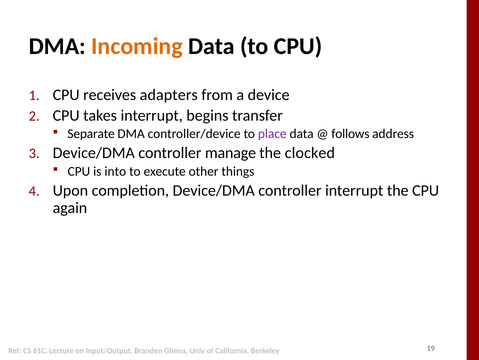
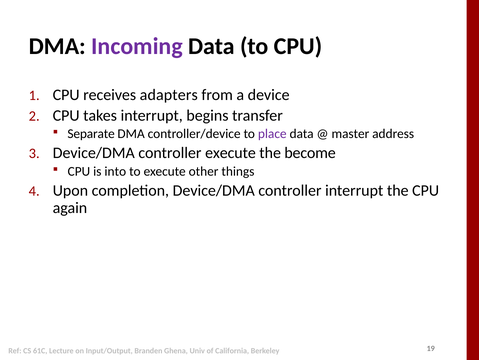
Incoming colour: orange -> purple (137, 46)
follows: follows -> master (350, 134)
controller manage: manage -> execute (230, 153)
clocked: clocked -> become (310, 153)
